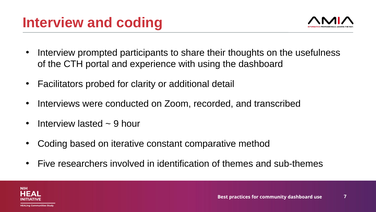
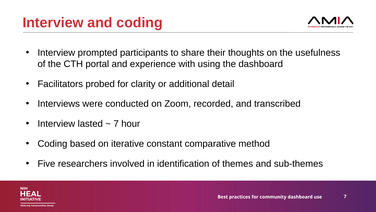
9: 9 -> 7 (116, 123)
